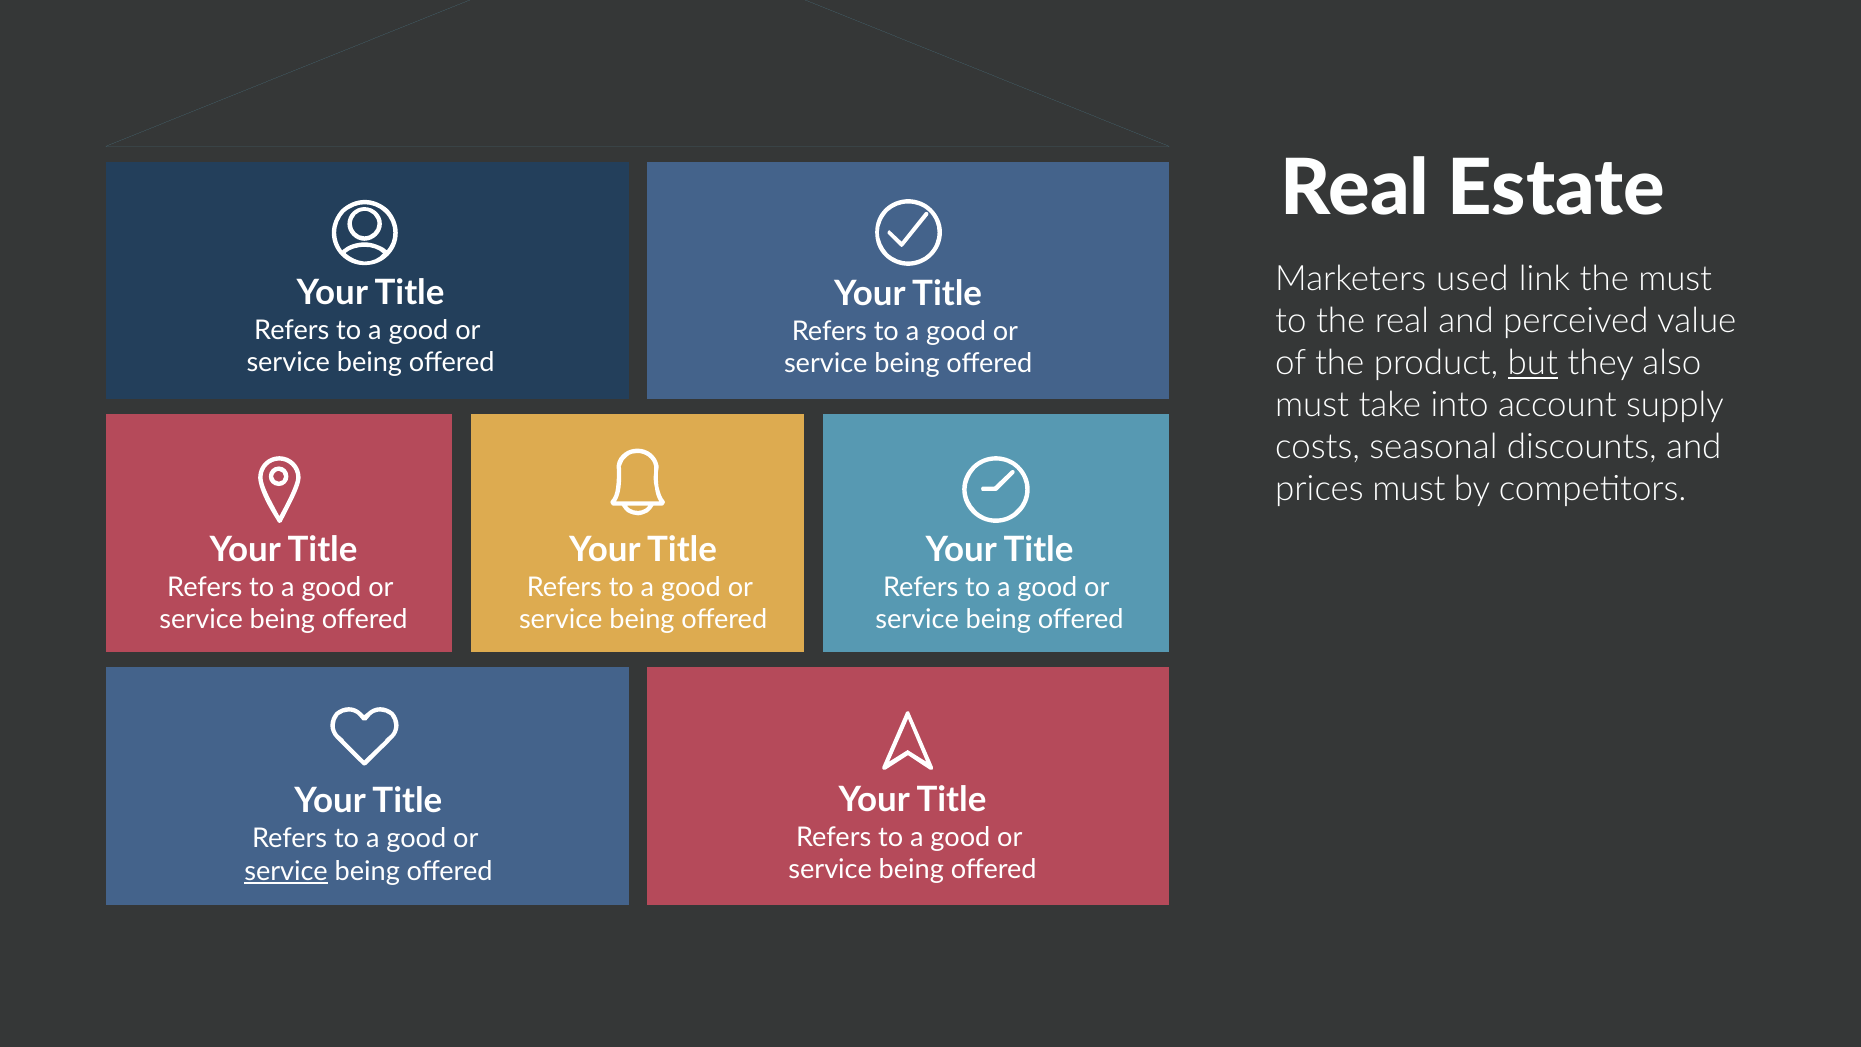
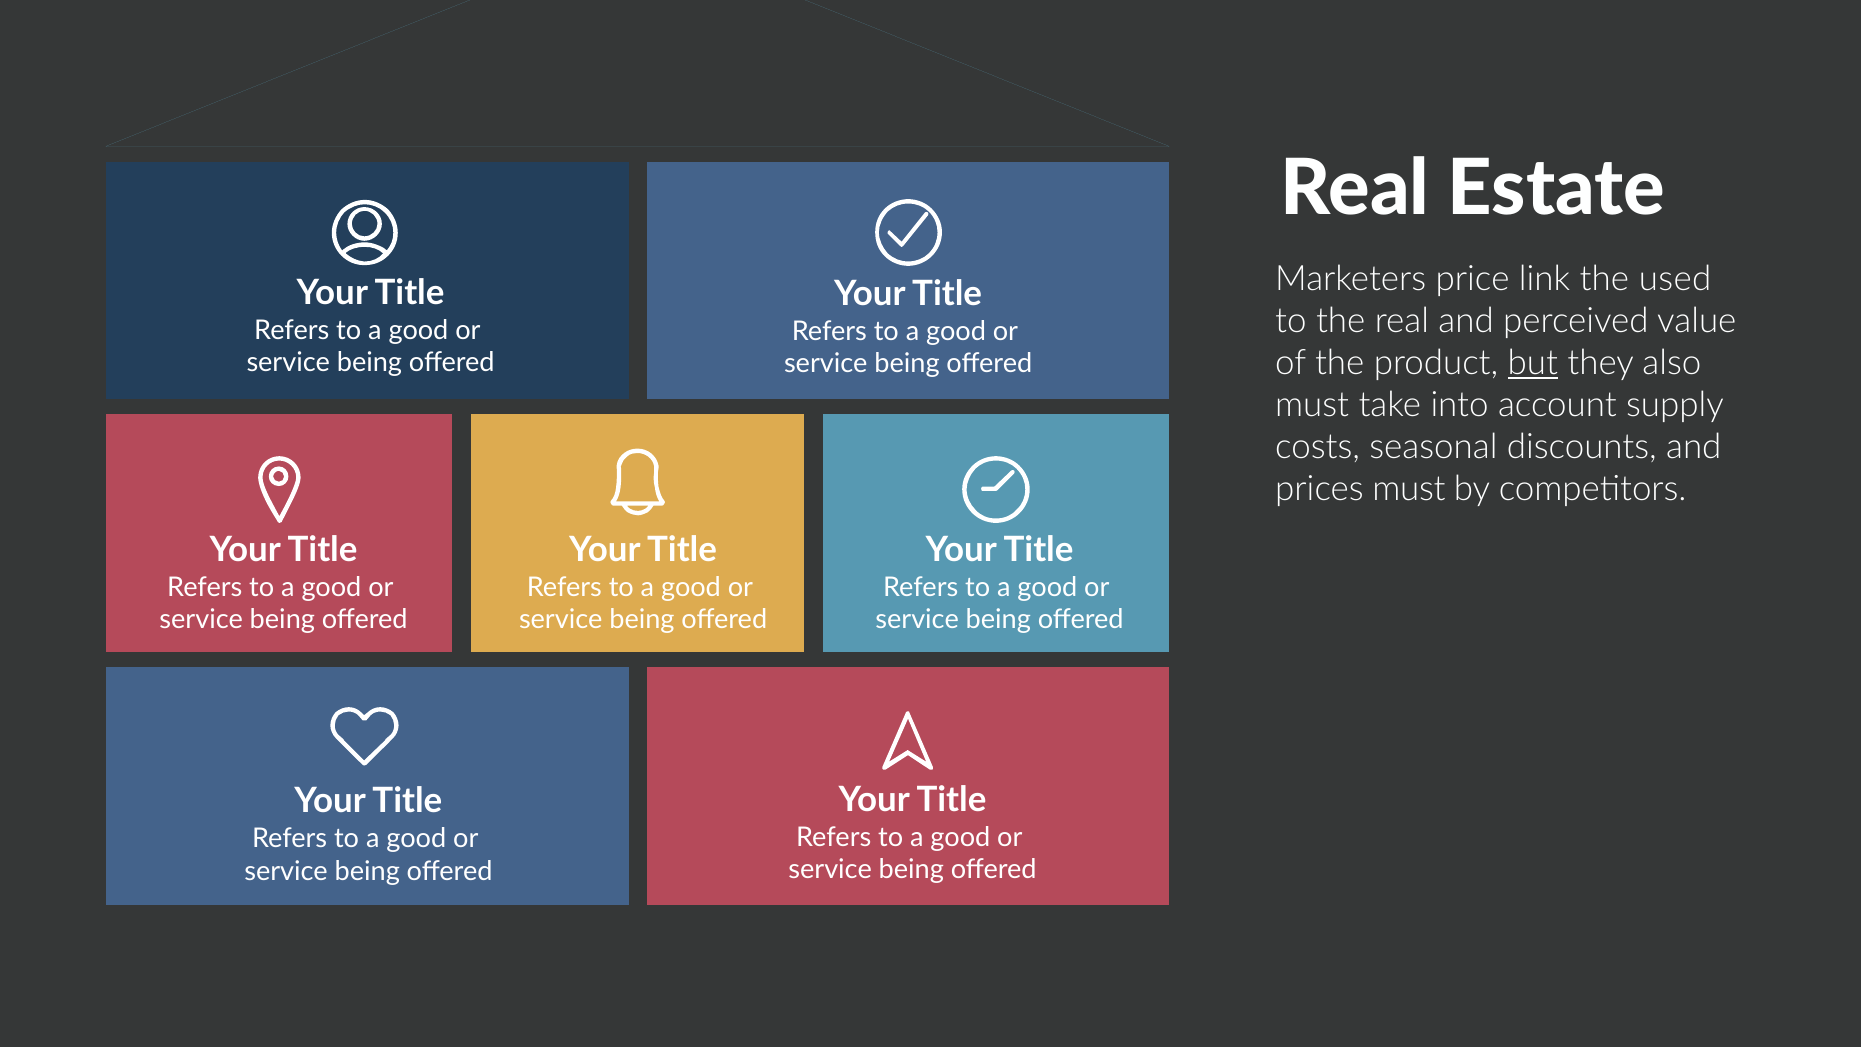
used: used -> price (1473, 279)
the must: must -> used (1675, 279)
service underline: present -> none (286, 871)
